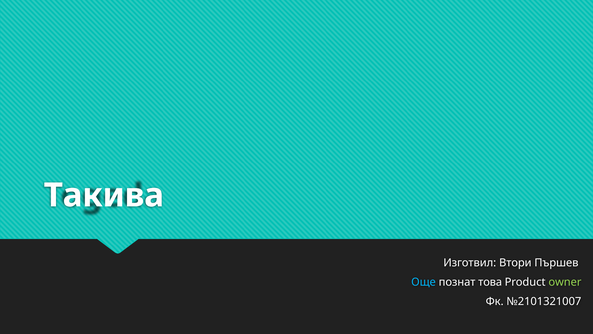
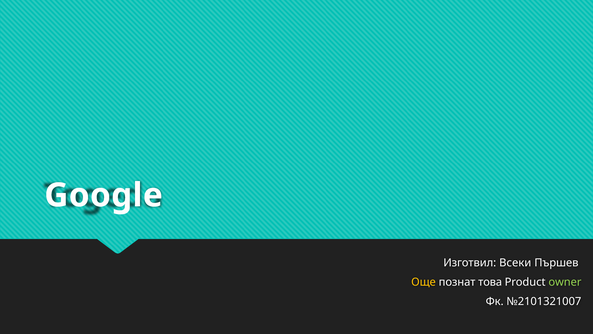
Такива: Такива -> Google (104, 195)
Втори: Втори -> Всеки (515, 263)
Още colour: light blue -> yellow (424, 282)
